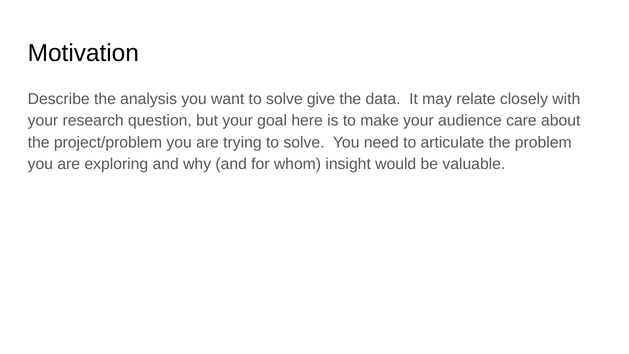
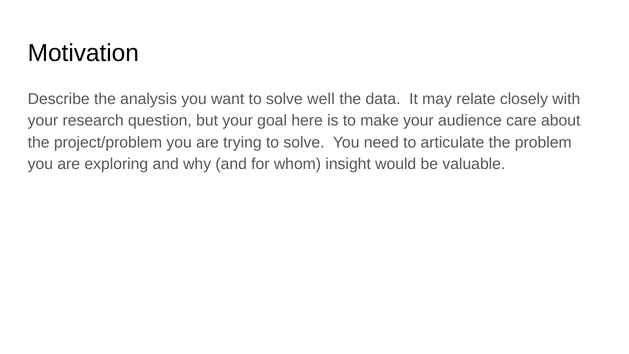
give: give -> well (321, 99)
